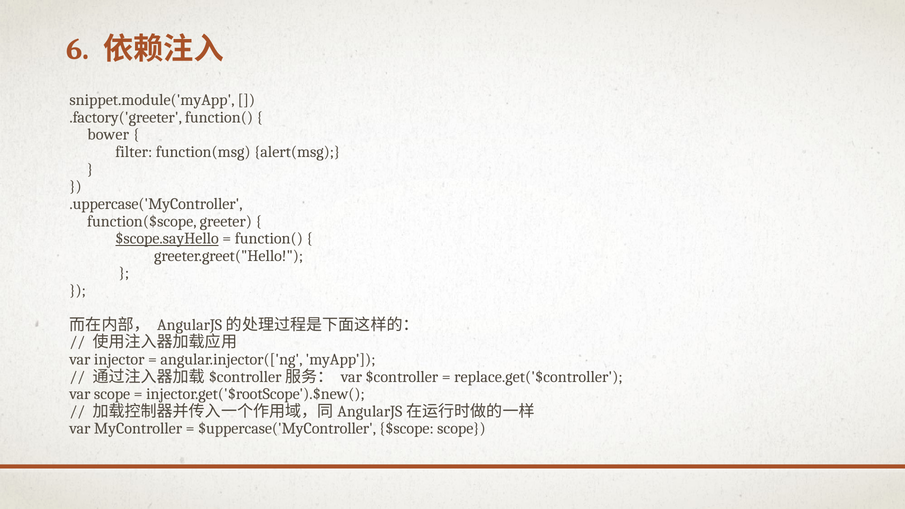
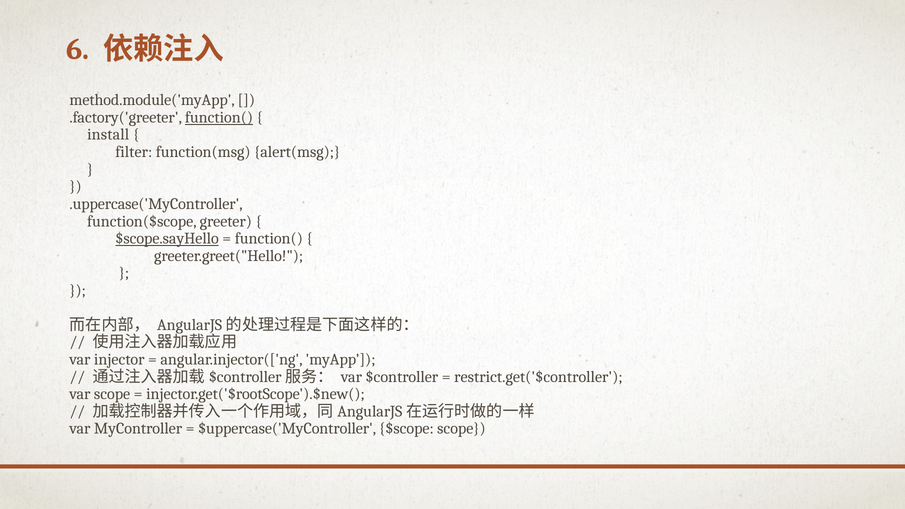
snippet.module('myApp: snippet.module('myApp -> method.module('myApp (152, 100)
function( underline: none -> present (219, 117)
bower: bower -> install (108, 135)
replace.get('$controller: replace.get('$controller -> restrict.get('$controller (538, 377)
